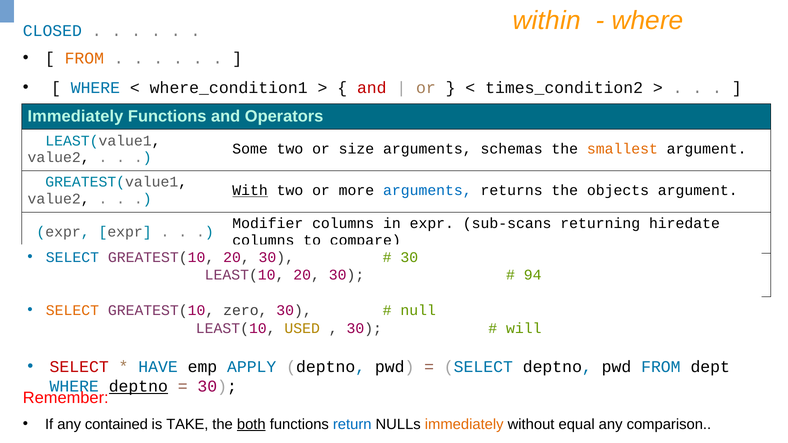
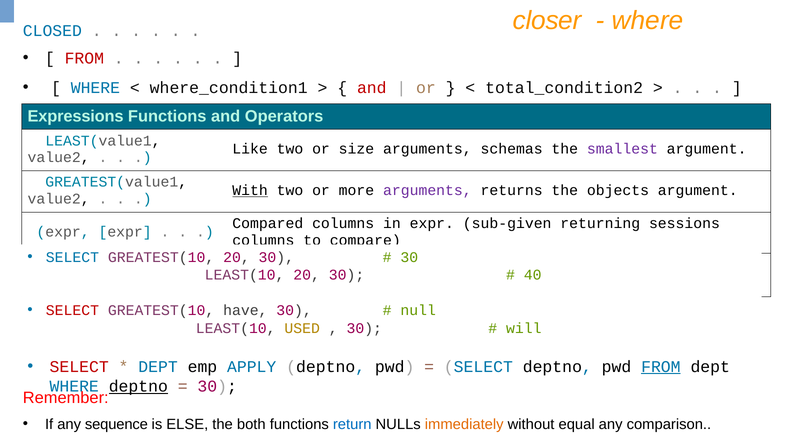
within: within -> closer (547, 21)
FROM colour: orange -> red (84, 58)
times_condition2: times_condition2 -> total_condition2 (564, 88)
Immediately: Immediately -> Expressions (76, 116)
Some: Some -> Like (250, 149)
smallest colour: orange -> purple (622, 149)
arguments colour: blue -> purple (427, 191)
Modifier: Modifier -> Compared (268, 224)
sub-scans: sub-scans -> sub-given (507, 224)
hiredate: hiredate -> sessions (684, 224)
94: 94 -> 40 (533, 275)
SELECT colour: orange -> red (72, 311)
zero: zero -> have (245, 311)
HAVE: HAVE -> DEPT (158, 367)
FROM underline: none -> present (661, 367)
contained: contained -> sequence (116, 424)
TAKE: TAKE -> ELSE (187, 424)
both underline: present -> none (251, 424)
